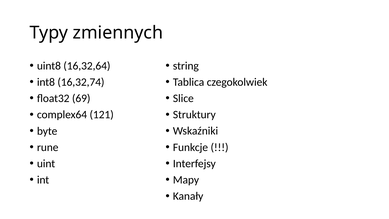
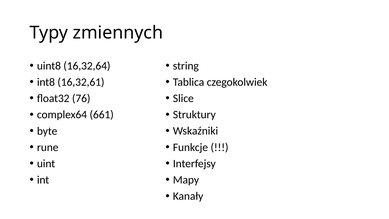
16,32,74: 16,32,74 -> 16,32,61 (81, 82)
69: 69 -> 76 (81, 98)
121: 121 -> 661 (102, 115)
